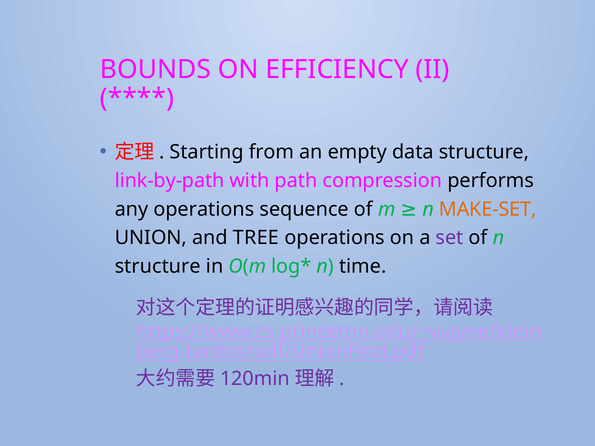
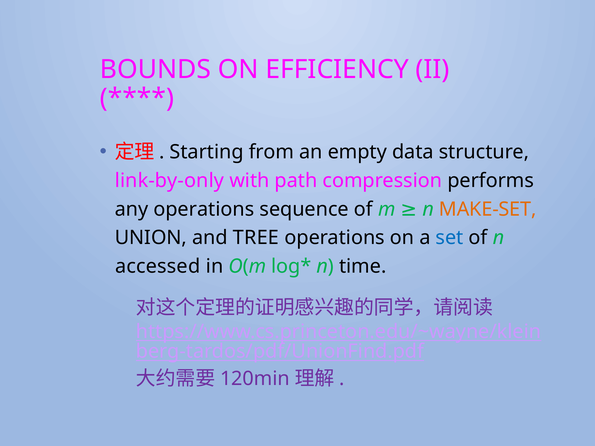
link-by-path: link-by-path -> link-by-only (169, 181)
set colour: purple -> blue (450, 238)
structure: structure -> accessed (158, 266)
